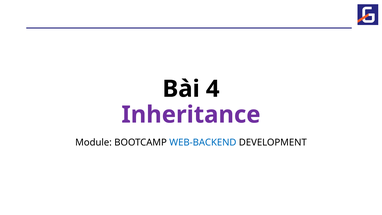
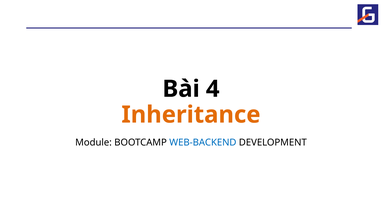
Inheritance colour: purple -> orange (191, 115)
